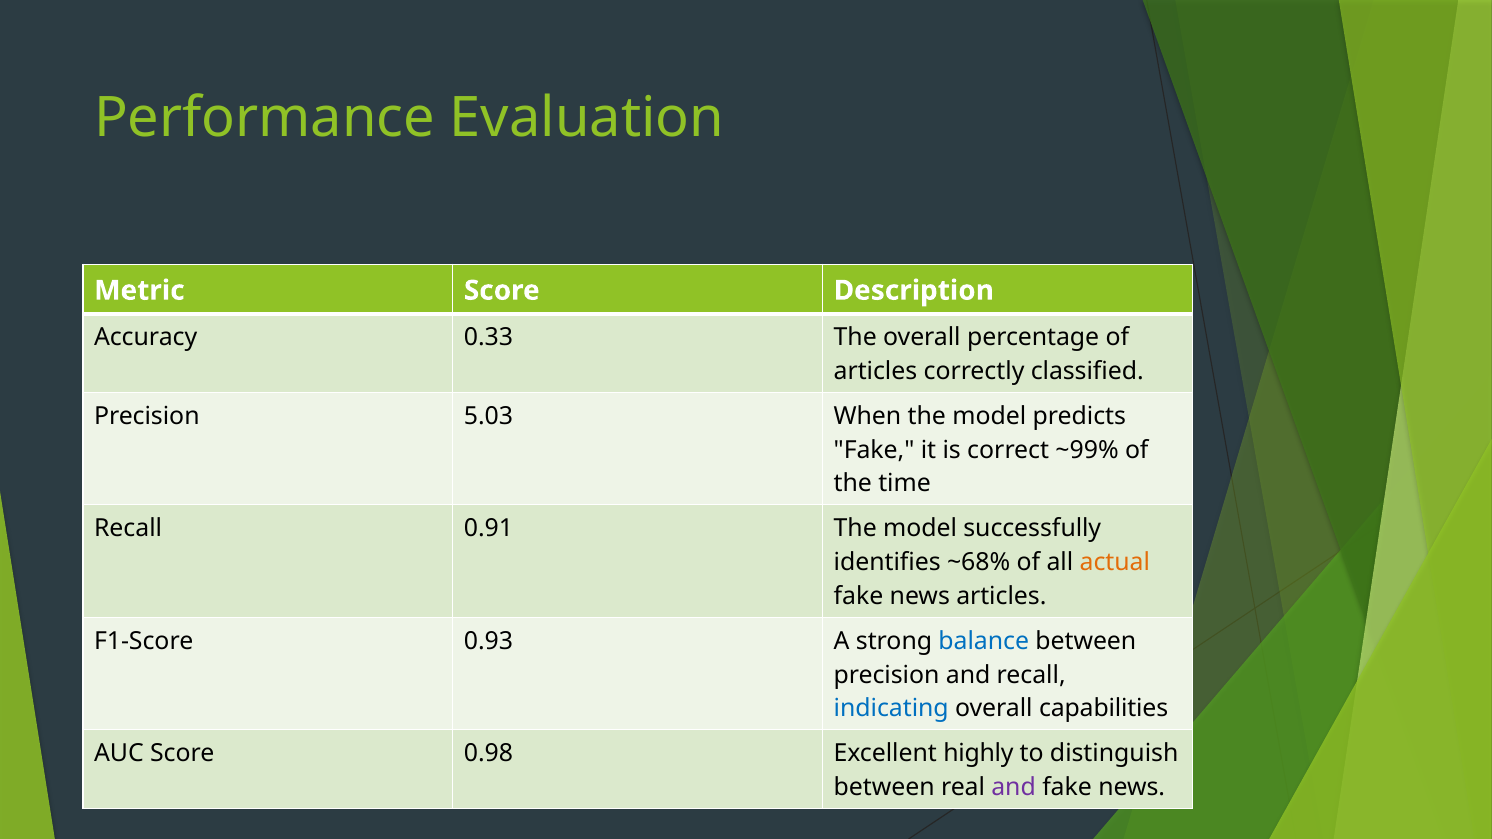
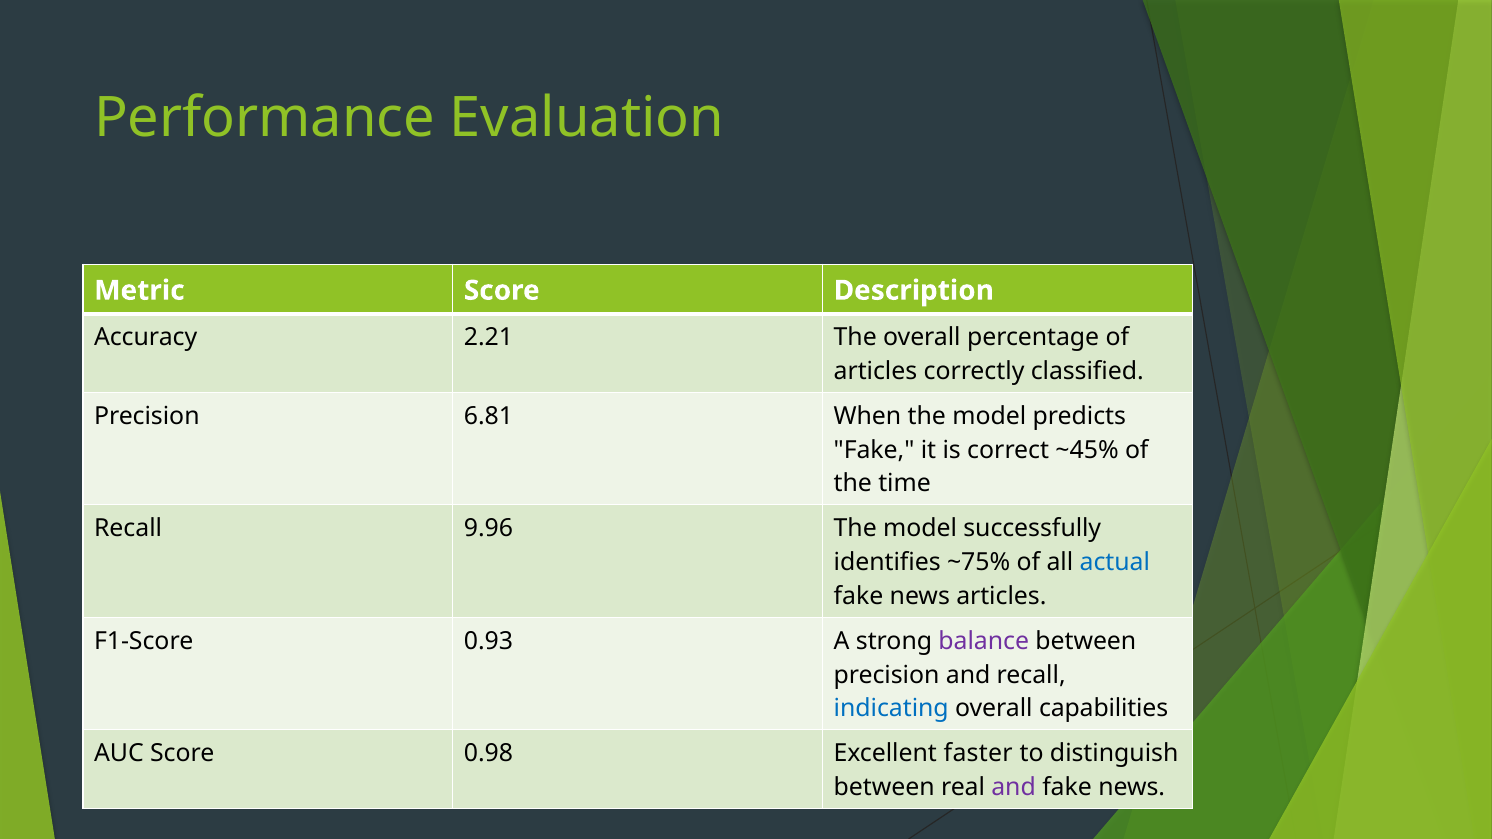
0.33: 0.33 -> 2.21 (488, 338)
5.03: 5.03 -> 6.81 (488, 416)
~99%: ~99% -> ~45% (1087, 450)
0.91: 0.91 -> 9.96 (488, 529)
~68%: ~68% -> ~75% (979, 563)
actual colour: orange -> blue (1115, 563)
balance colour: blue -> purple (984, 641)
highly: highly -> faster (978, 754)
